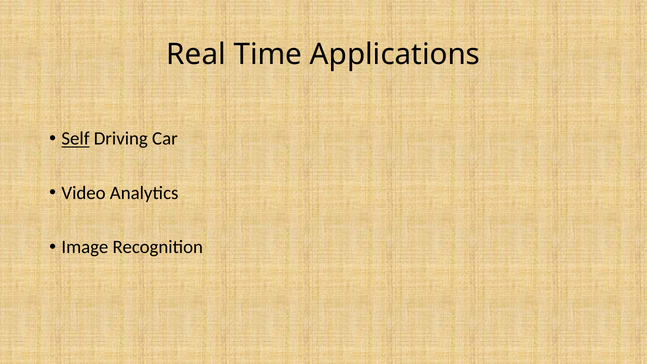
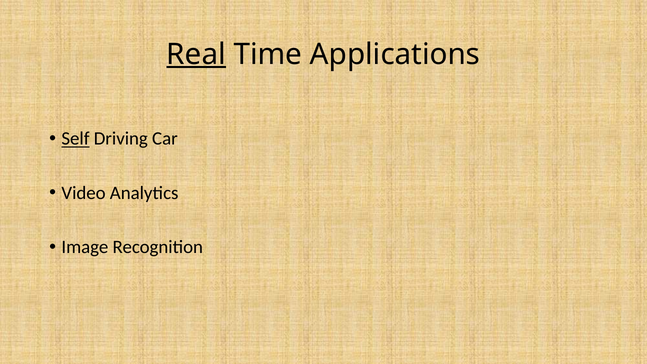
Real underline: none -> present (196, 54)
